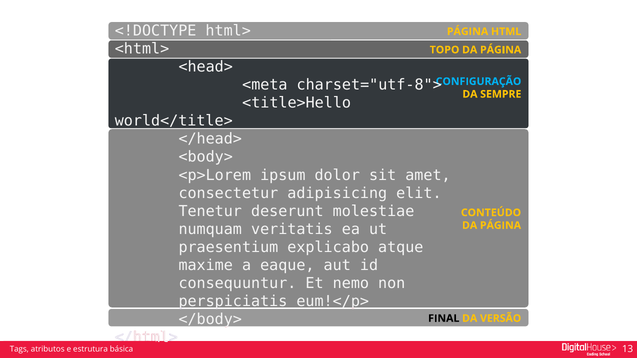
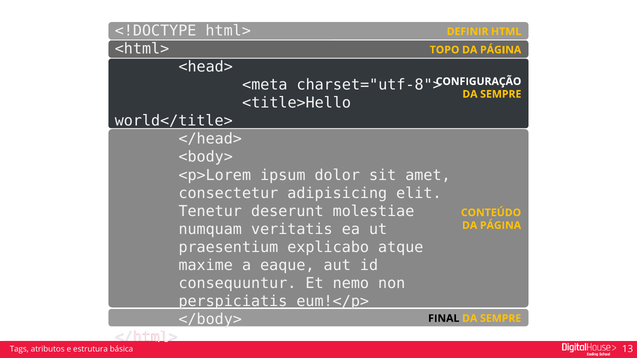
PÁGINA: PÁGINA -> DEFINIR (468, 32)
CONFIGURAÇÃO colour: light blue -> white (479, 82)
VERSÃO: VERSÃO -> SEMPRE (501, 319)
